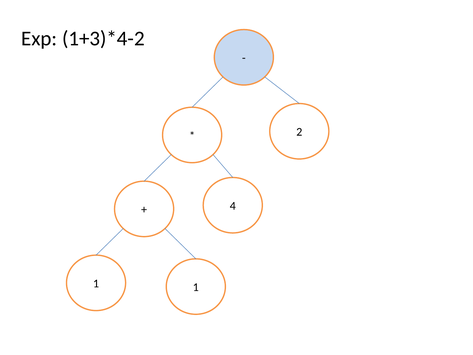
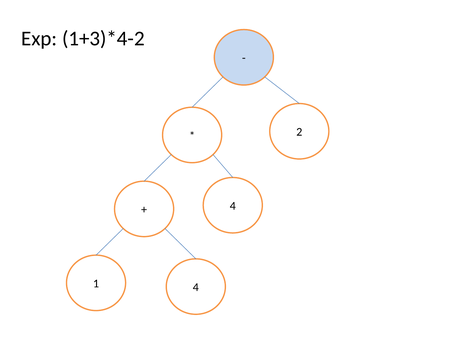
1 1: 1 -> 4 (196, 287)
